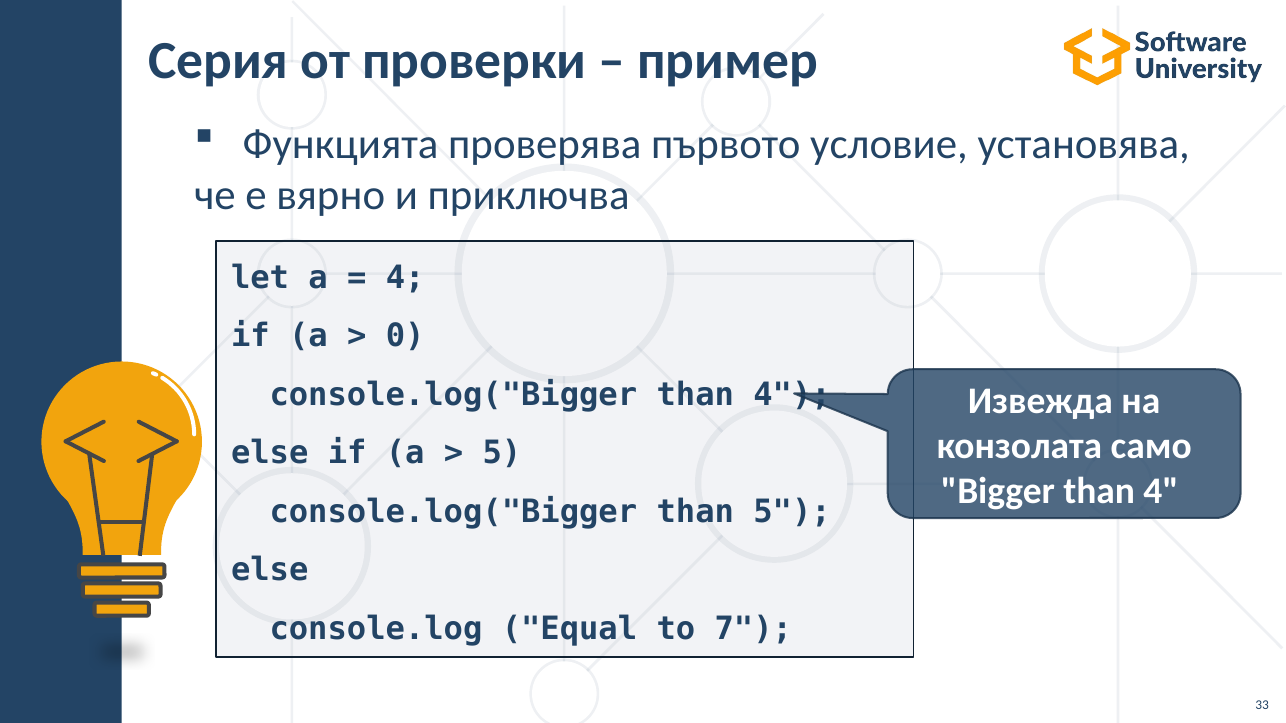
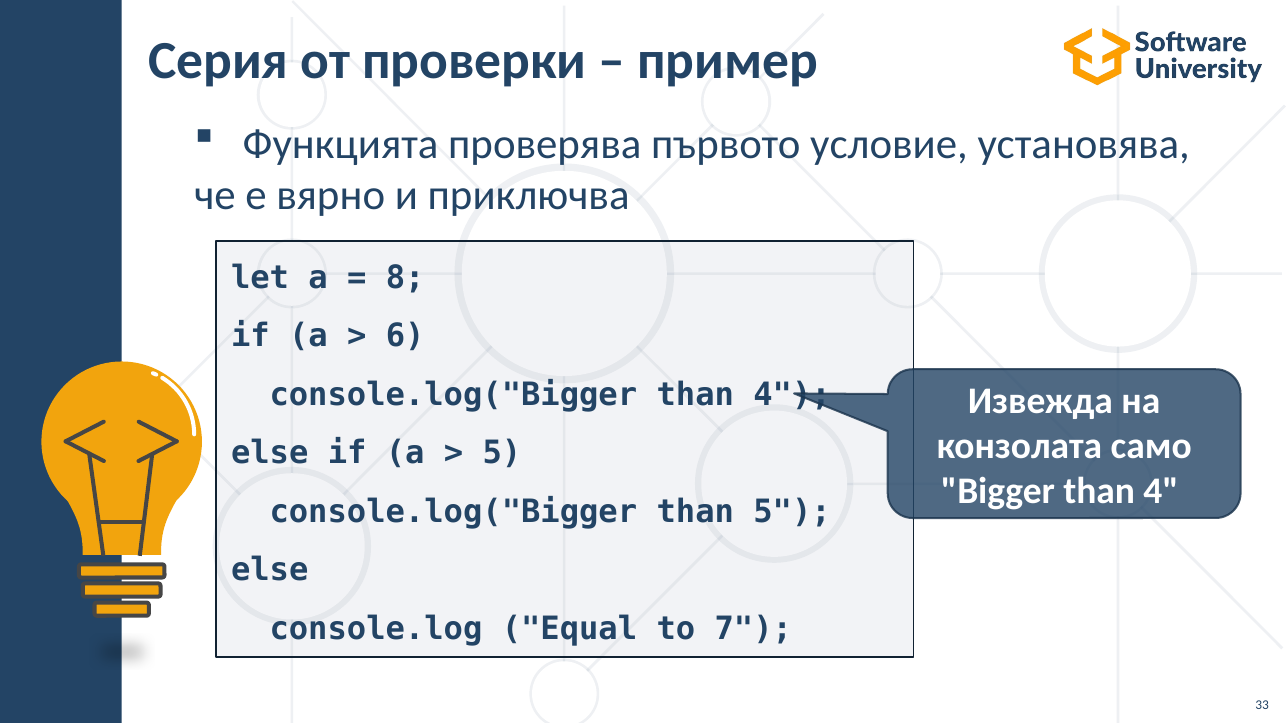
4: 4 -> 8 (405, 278)
0: 0 -> 6 (405, 336)
